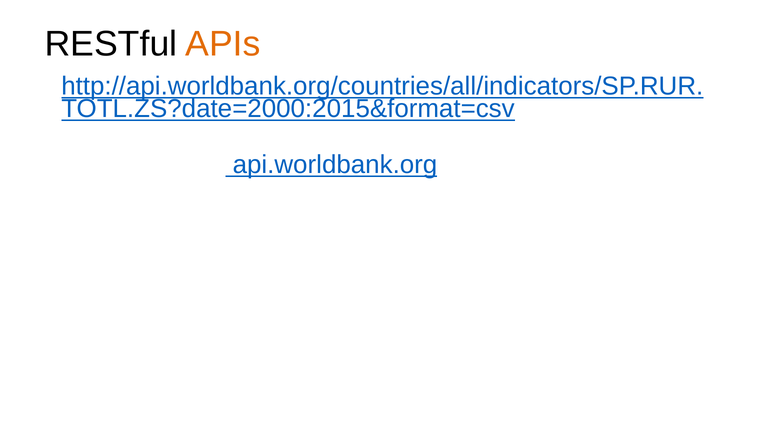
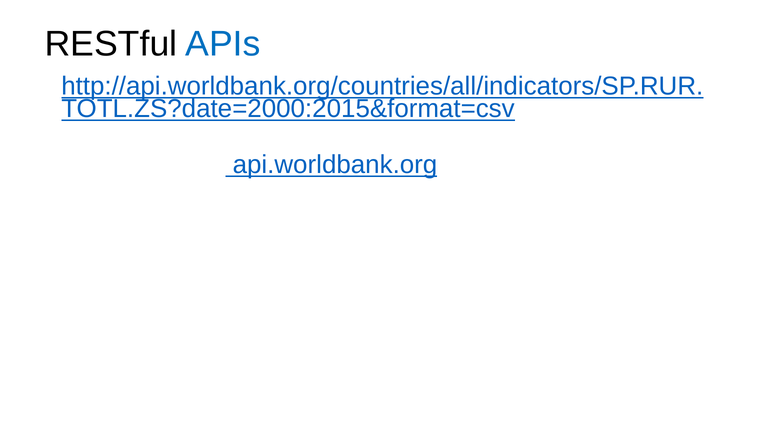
APIs colour: orange -> blue (223, 44)
